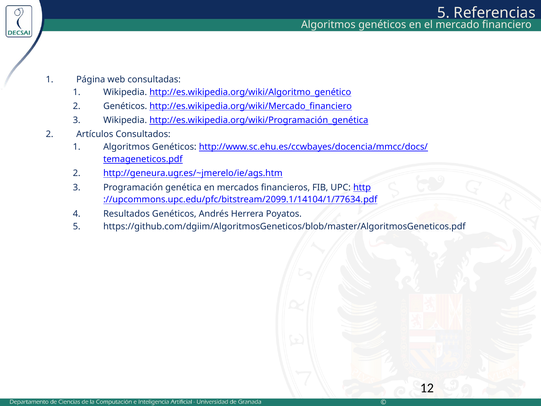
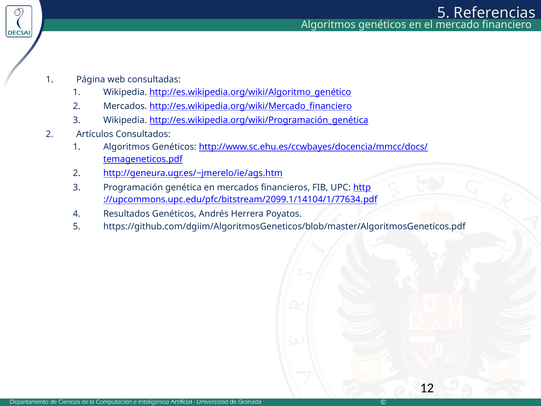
Genéticos: Genéticos -> Mercados (125, 106)
